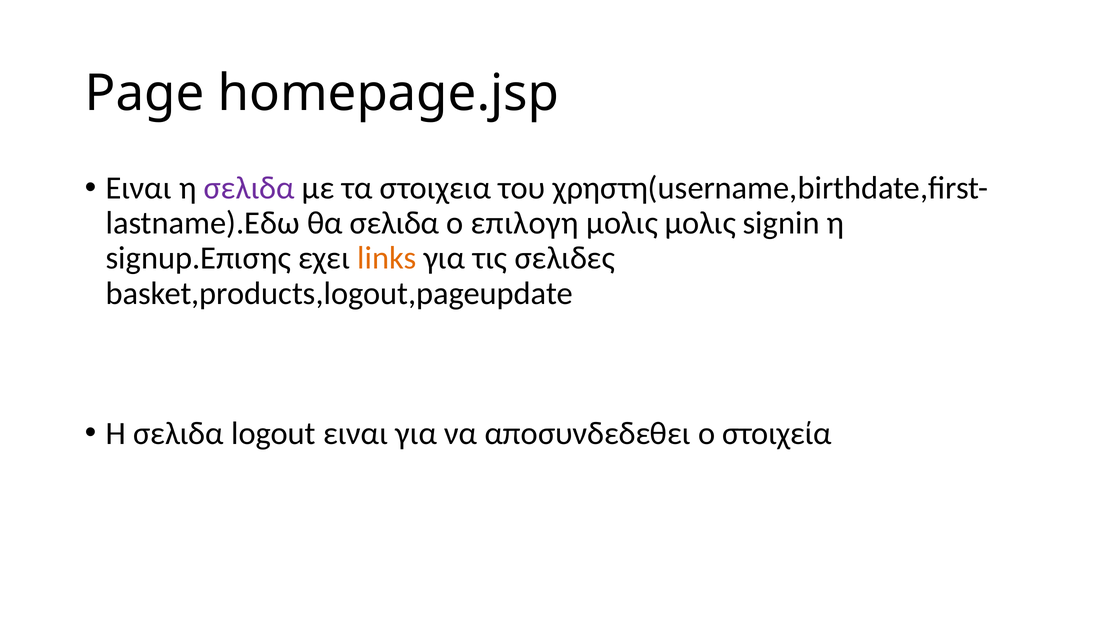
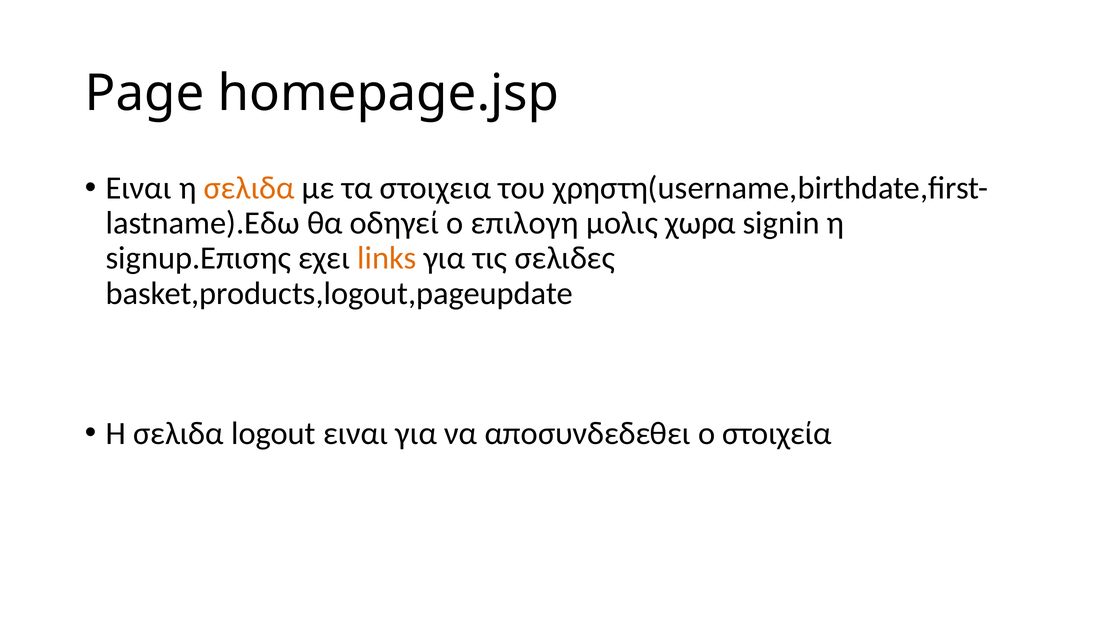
σελιδα colour: purple -> orange (249, 188)
θα σελιδα: σελιδα -> οδηγεί (394, 223)
μολις μολις: μολις -> χωρα (700, 223)
